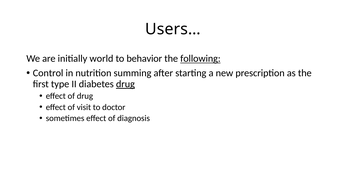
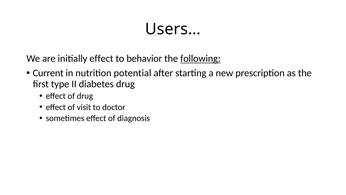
initially world: world -> effect (101, 58)
Control: Control -> Current (48, 73)
summing: summing -> potential (132, 73)
drug underline: present -> none (125, 84)
